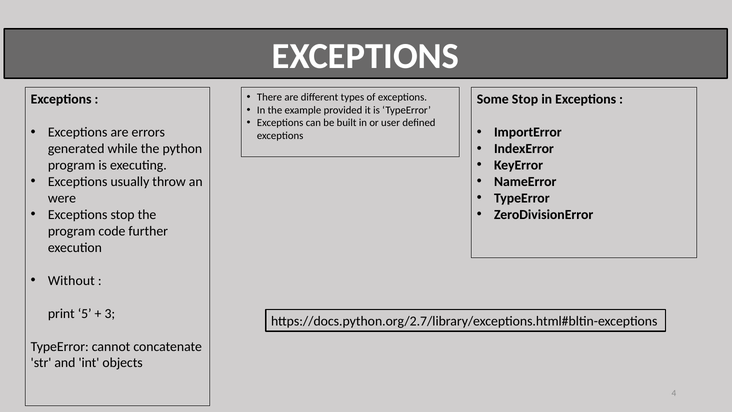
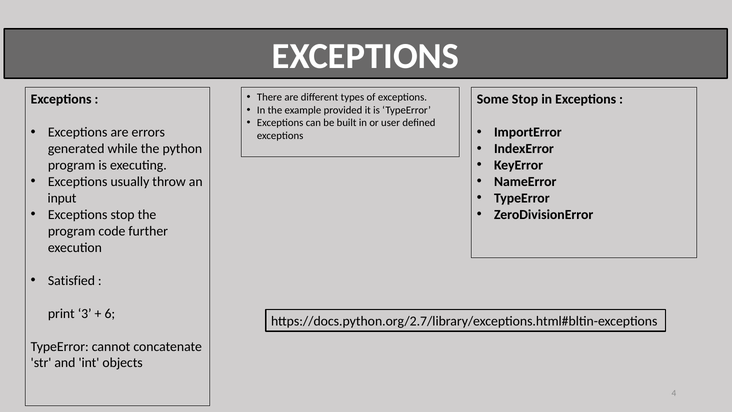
were: were -> input (62, 198)
Without: Without -> Satisfied (71, 280)
5: 5 -> 3 (85, 313)
3: 3 -> 6 (110, 313)
